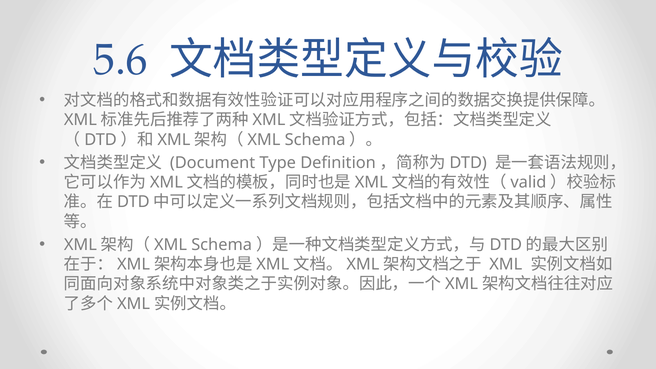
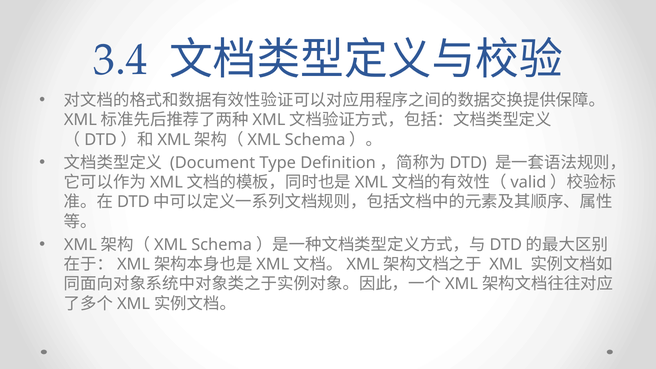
5.6: 5.6 -> 3.4 (120, 60)
